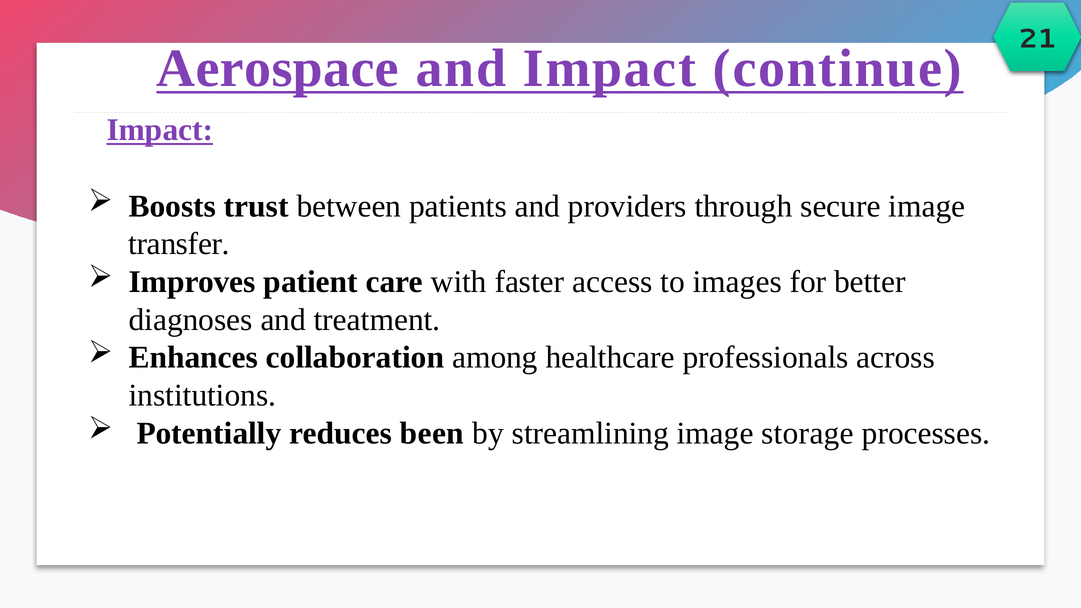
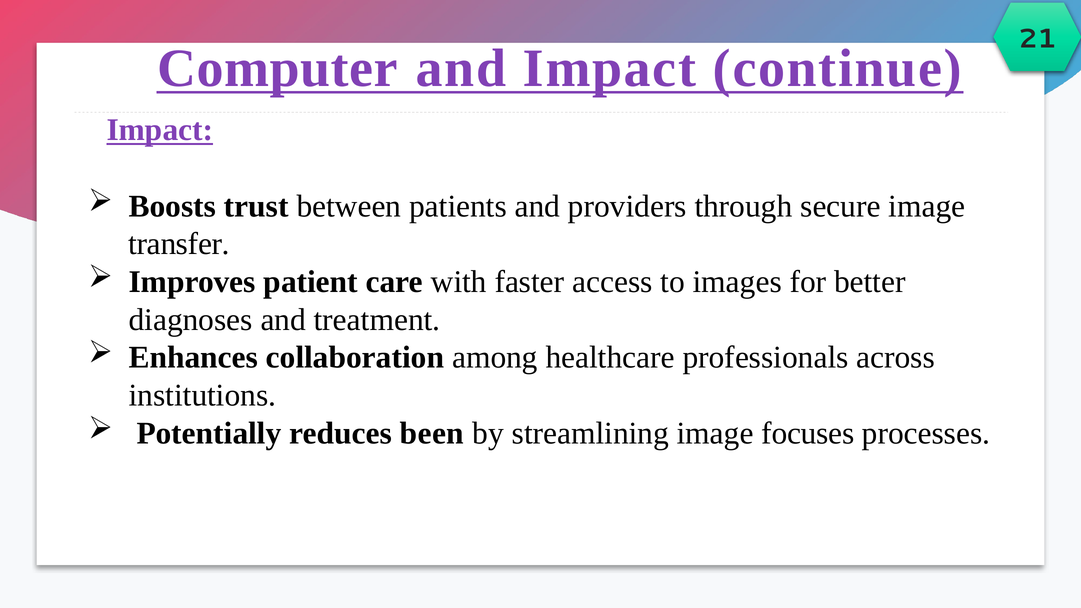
Aerospace: Aerospace -> Computer (277, 68)
storage: storage -> focuses (808, 433)
